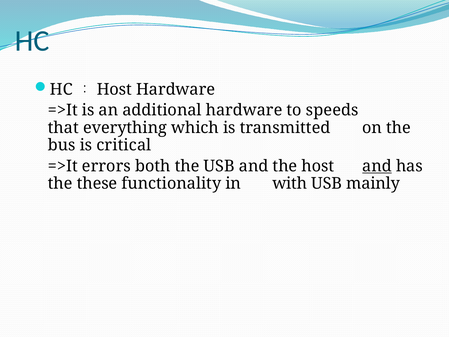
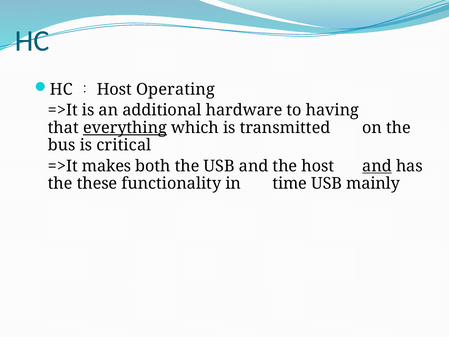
Host Hardware: Hardware -> Operating (176, 89)
speeds: speeds -> having (332, 110)
everything underline: none -> present (125, 128)
errors: errors -> makes (107, 166)
with: with -> time (290, 183)
